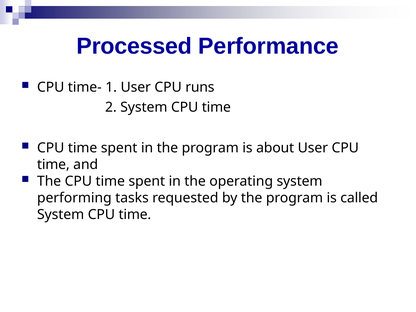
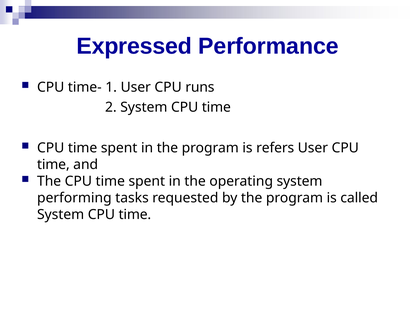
Processed: Processed -> Expressed (134, 46)
about: about -> refers (275, 148)
